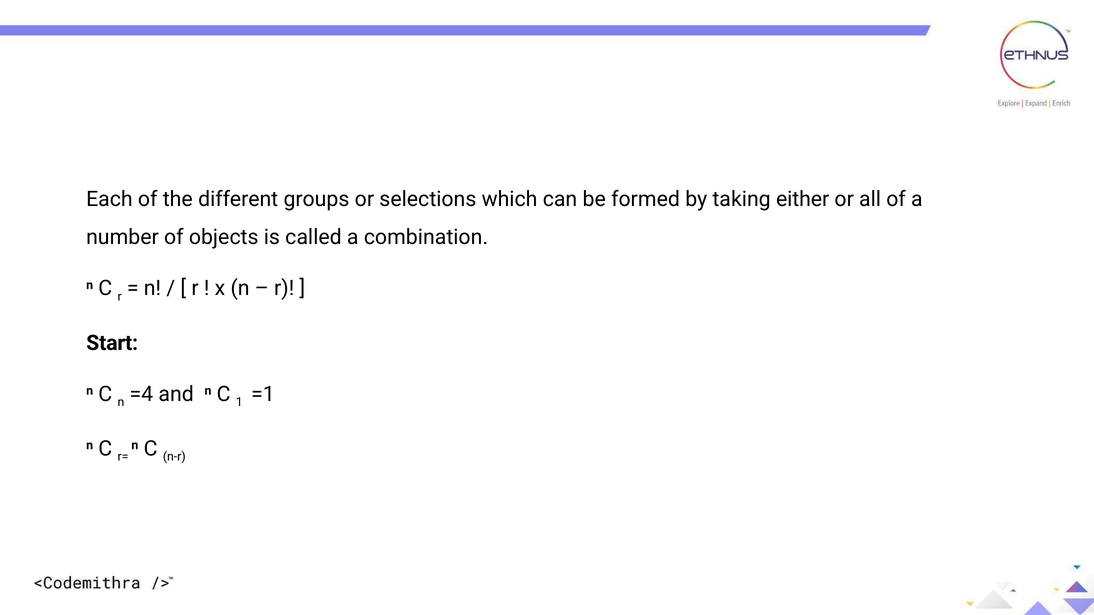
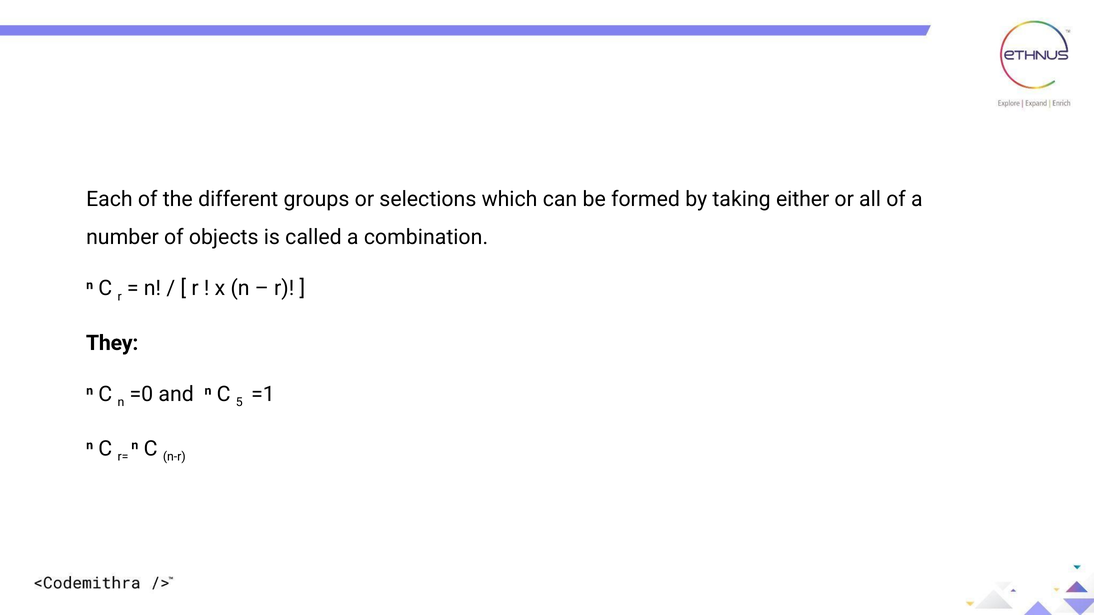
Start: Start -> They (112, 343)
=4: =4 -> =0 (141, 394)
1: 1 -> 5 (239, 403)
